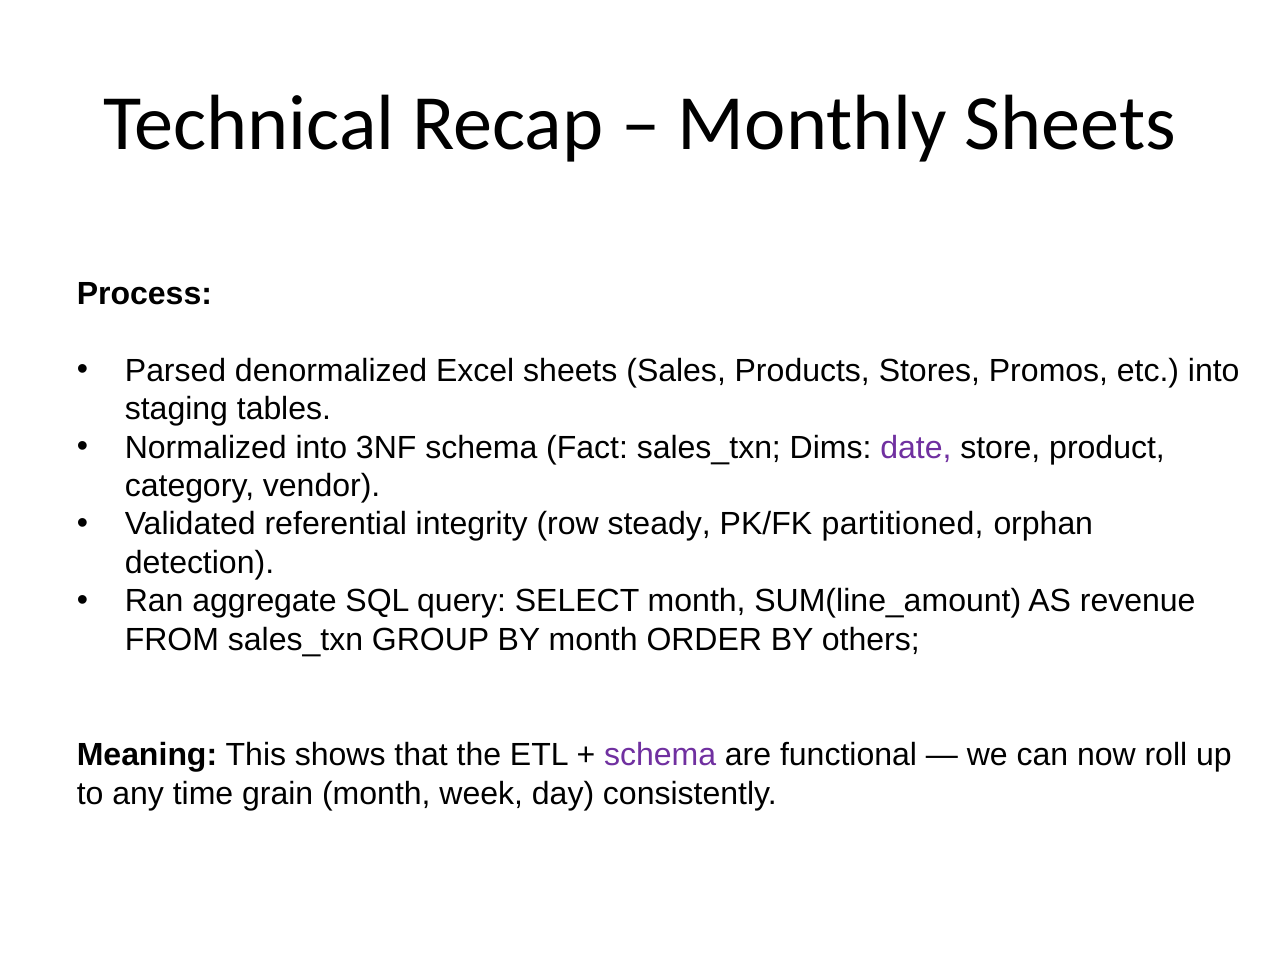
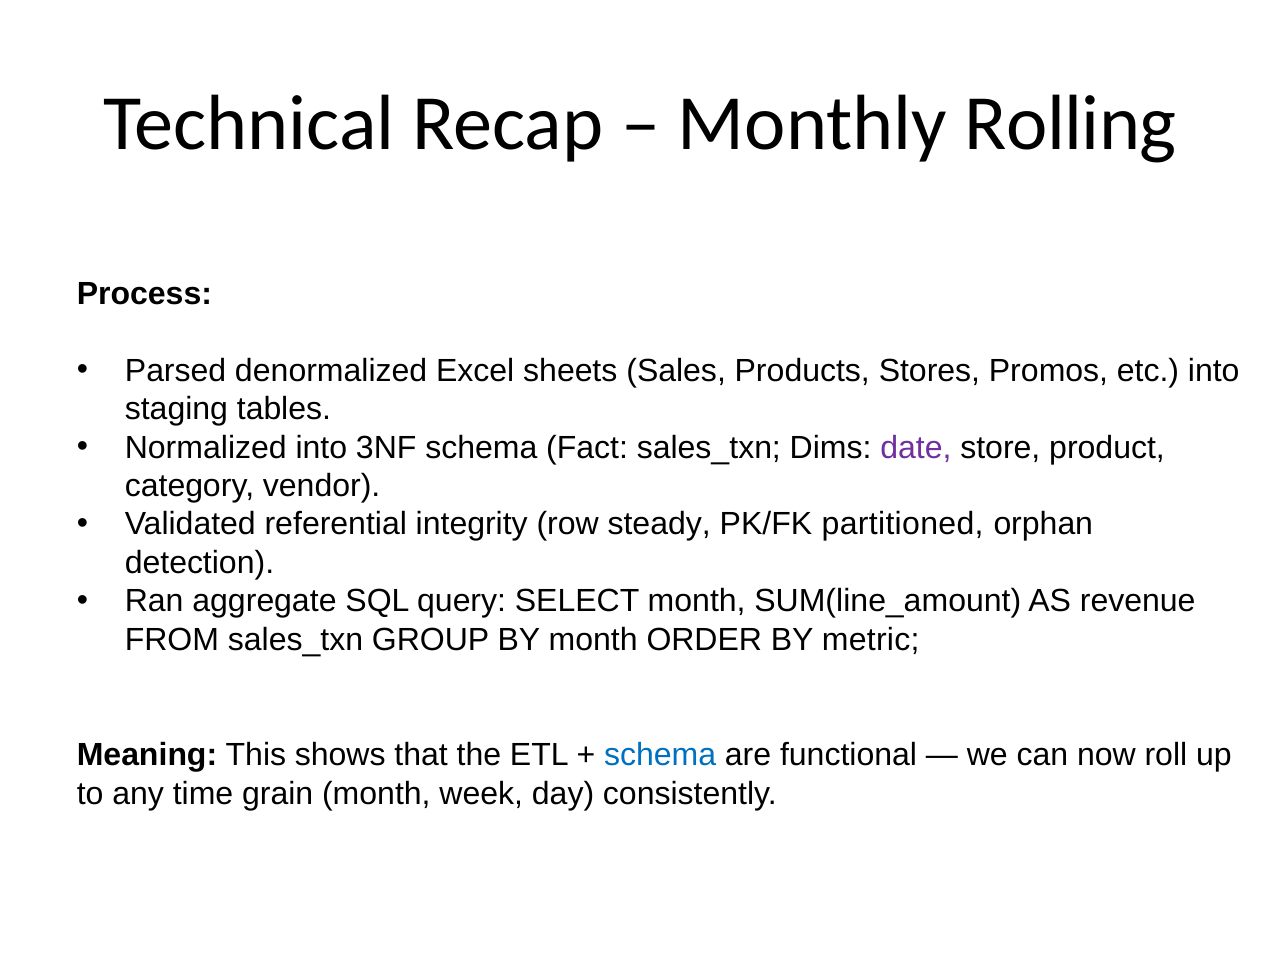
Monthly Sheets: Sheets -> Rolling (1071, 124)
others: others -> metric (871, 640)
schema colour: purple -> blue (660, 755)
